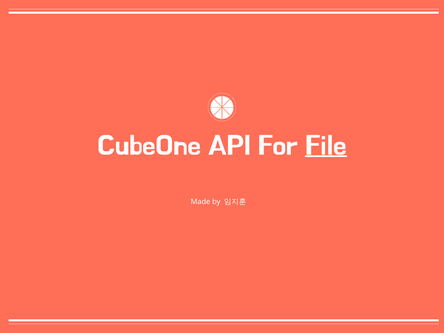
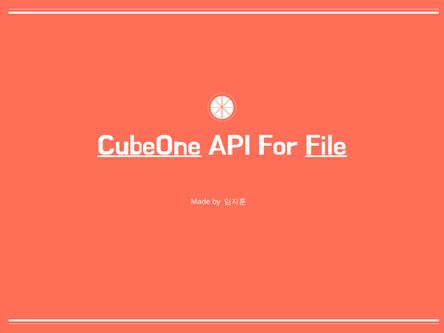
CubeOne underline: none -> present (149, 145)
